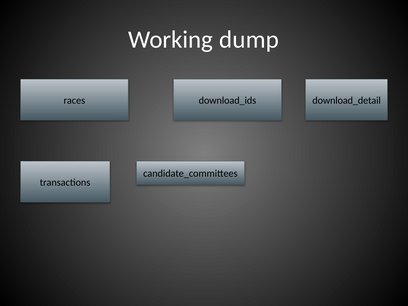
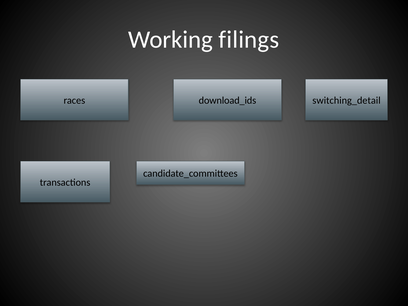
dump: dump -> filings (249, 39)
download_detail: download_detail -> switching_detail (347, 100)
